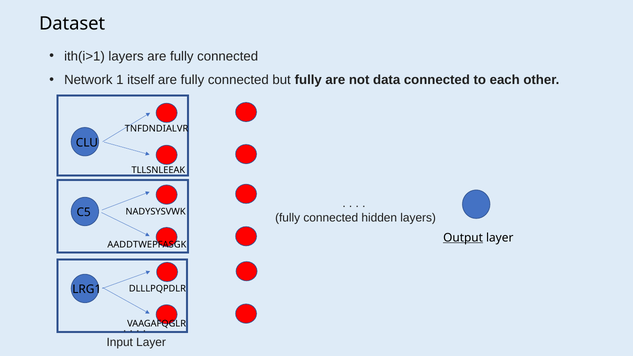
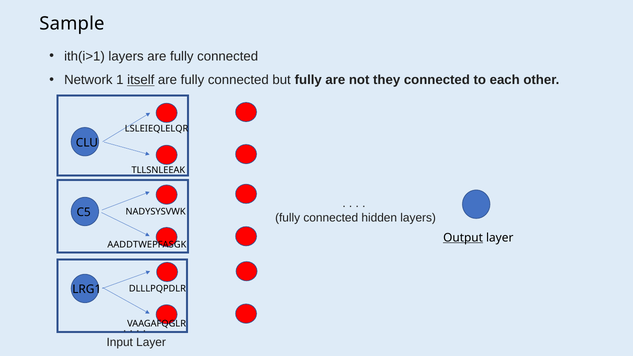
Dataset: Dataset -> Sample (72, 24)
itself underline: none -> present (141, 80)
data: data -> they (387, 80)
TNFDNDIALVR: TNFDNDIALVR -> LSLEIEQLELQR (157, 129)
